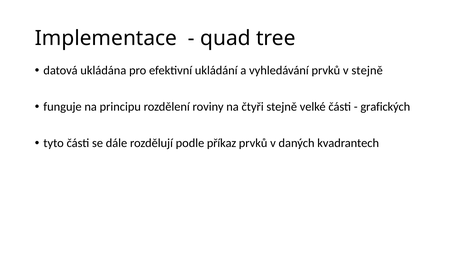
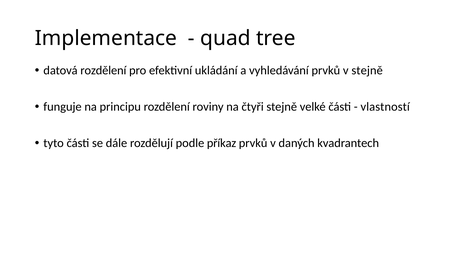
datová ukládána: ukládána -> rozdělení (103, 71)
grafických: grafických -> vlastností (385, 107)
